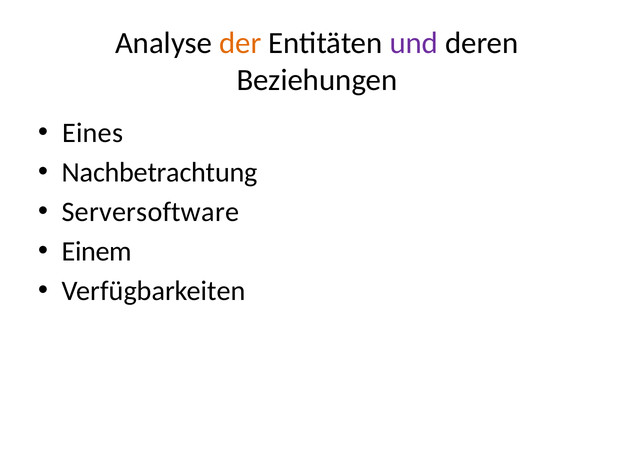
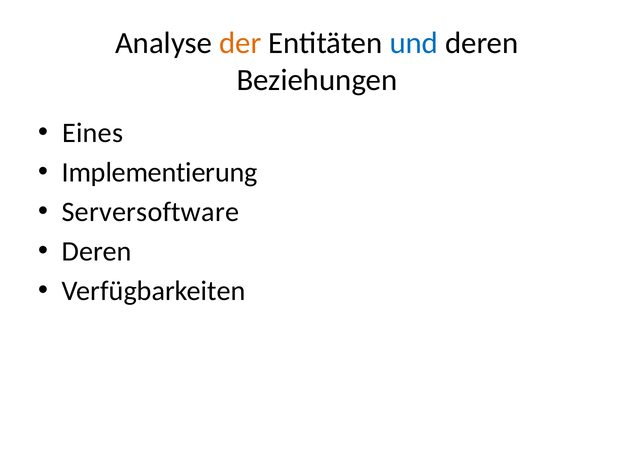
und colour: purple -> blue (414, 43)
Nachbetrachtung: Nachbetrachtung -> Implementierung (160, 172)
Einem: Einem -> Deren (97, 251)
